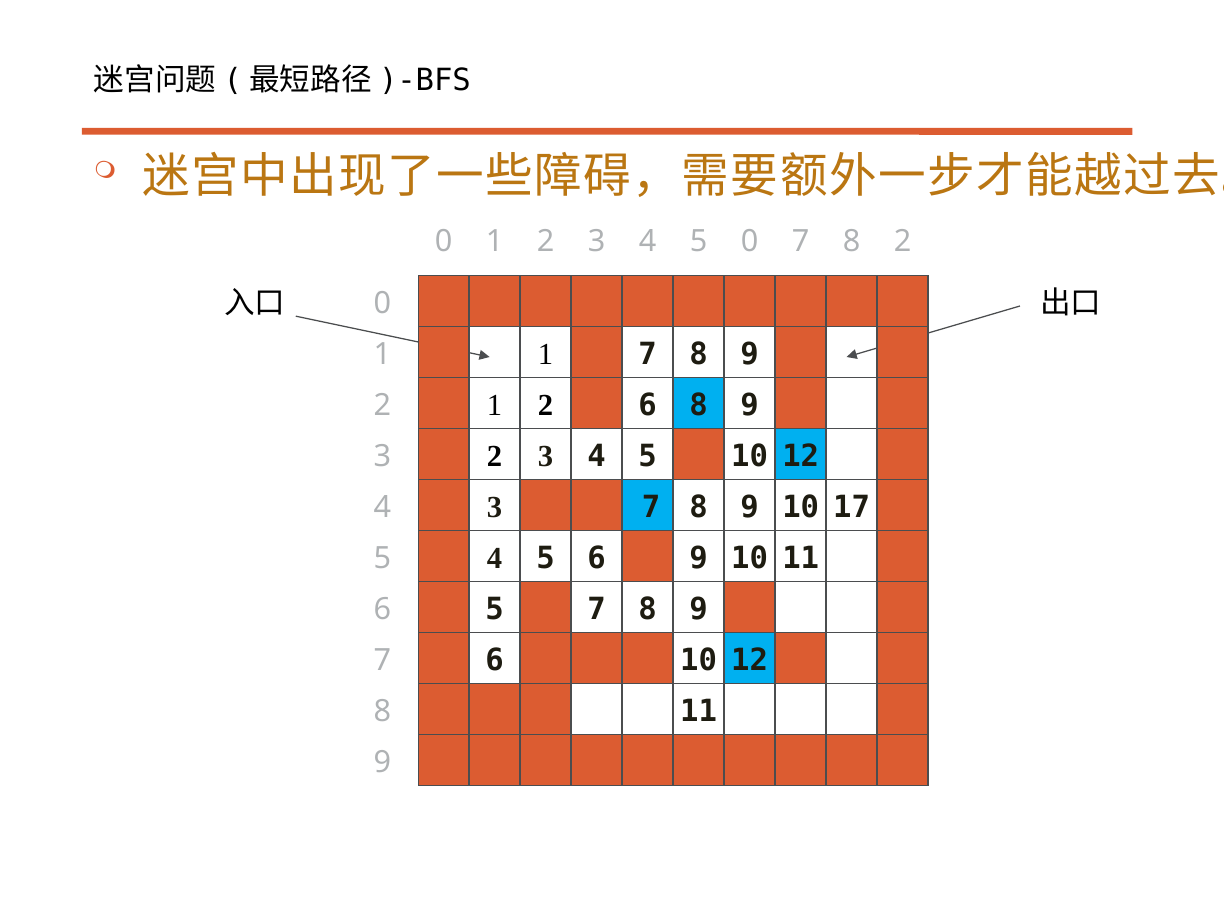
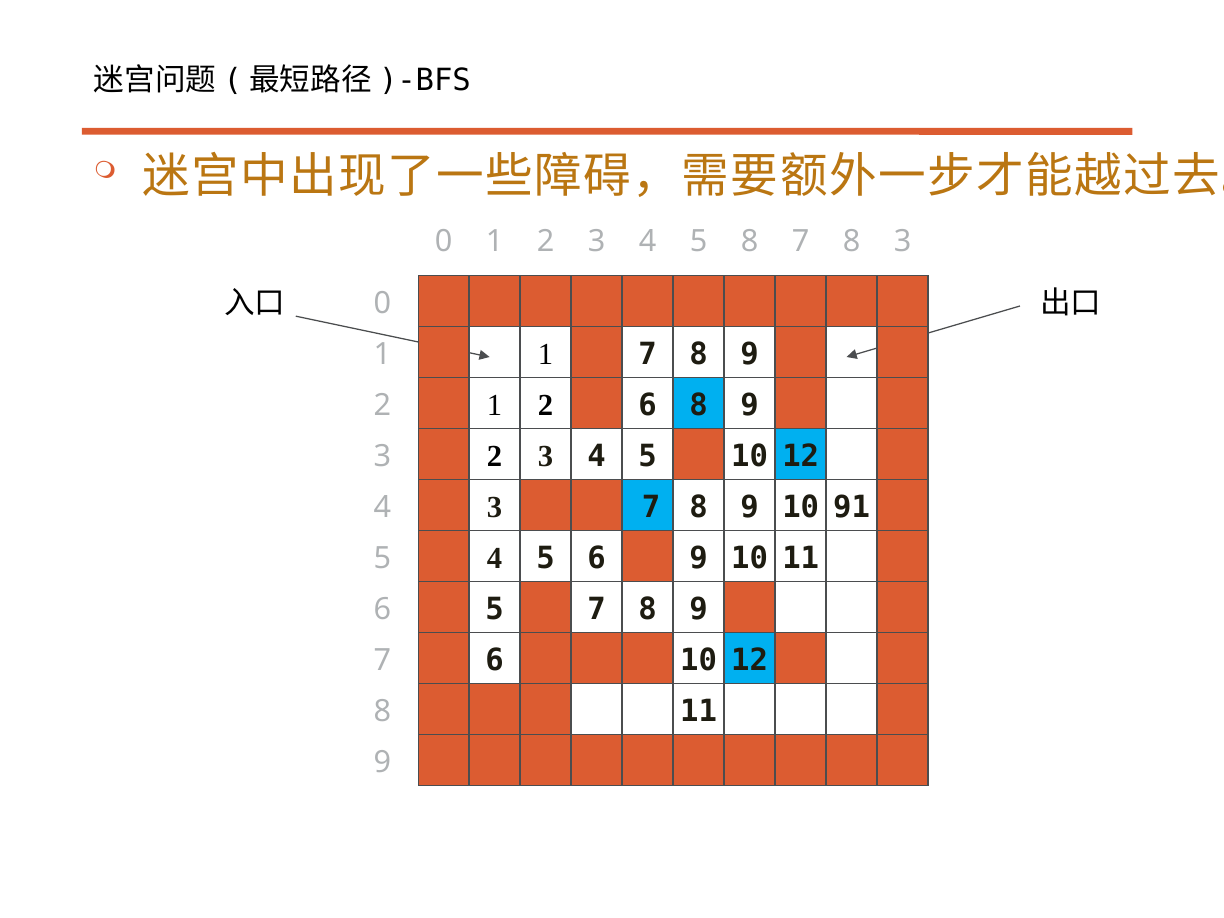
5 0: 0 -> 8 (750, 242)
0 2: 2 -> 3 (903, 242)
17: 17 -> 91 (852, 507)
